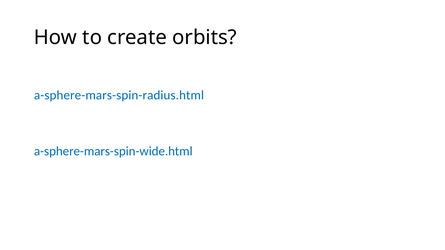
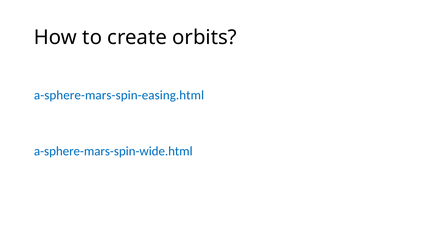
a-sphere-mars-spin-radius.html: a-sphere-mars-spin-radius.html -> a-sphere-mars-spin-easing.html (119, 95)
